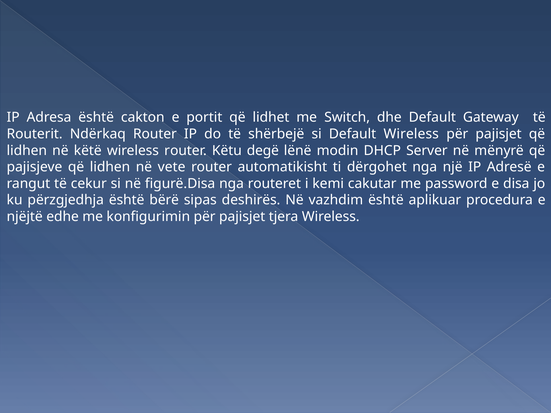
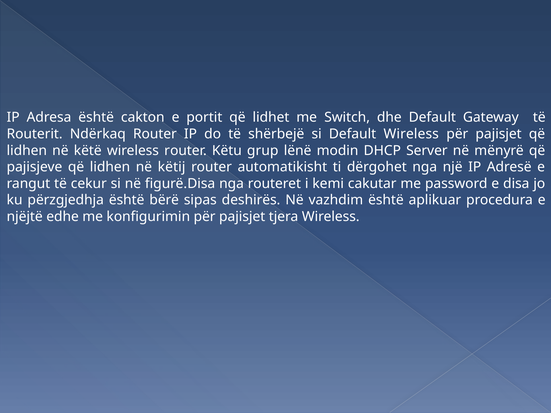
degë: degë -> grup (263, 151)
vete: vete -> këtij (172, 167)
